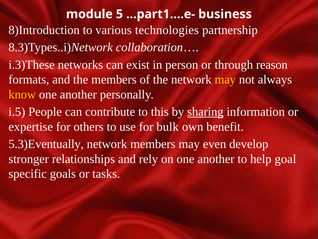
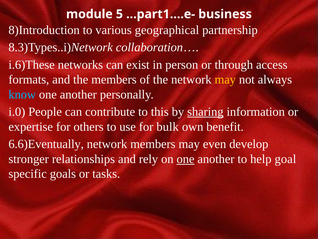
technologies: technologies -> geographical (167, 30)
i.3)These: i.3)These -> i.6)These (32, 65)
reason: reason -> access (272, 65)
know colour: yellow -> light blue (22, 94)
i.5: i.5 -> i.0 (17, 112)
5.3)Eventually: 5.3)Eventually -> 6.6)Eventually (46, 144)
one underline: none -> present (186, 159)
